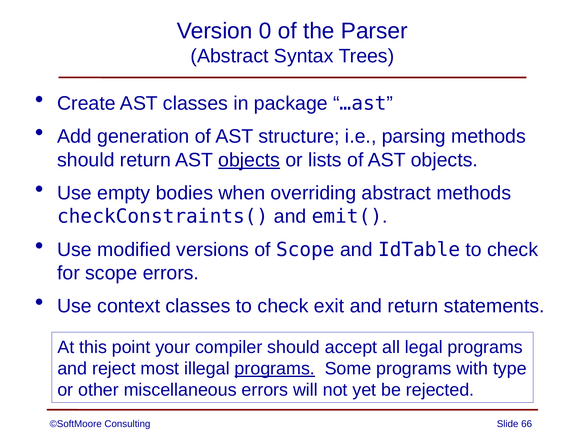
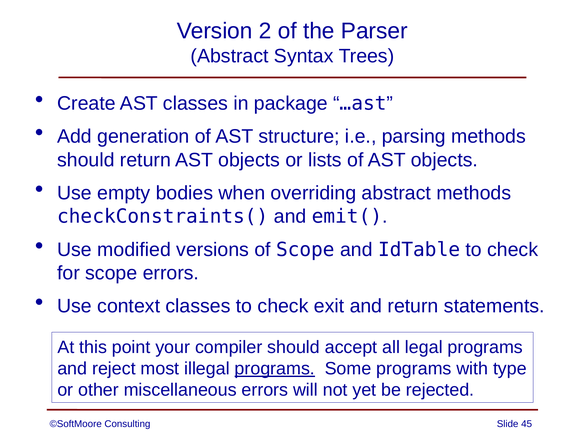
0: 0 -> 2 (265, 31)
objects underline: present -> none (249, 160)
66: 66 -> 45 (527, 424)
